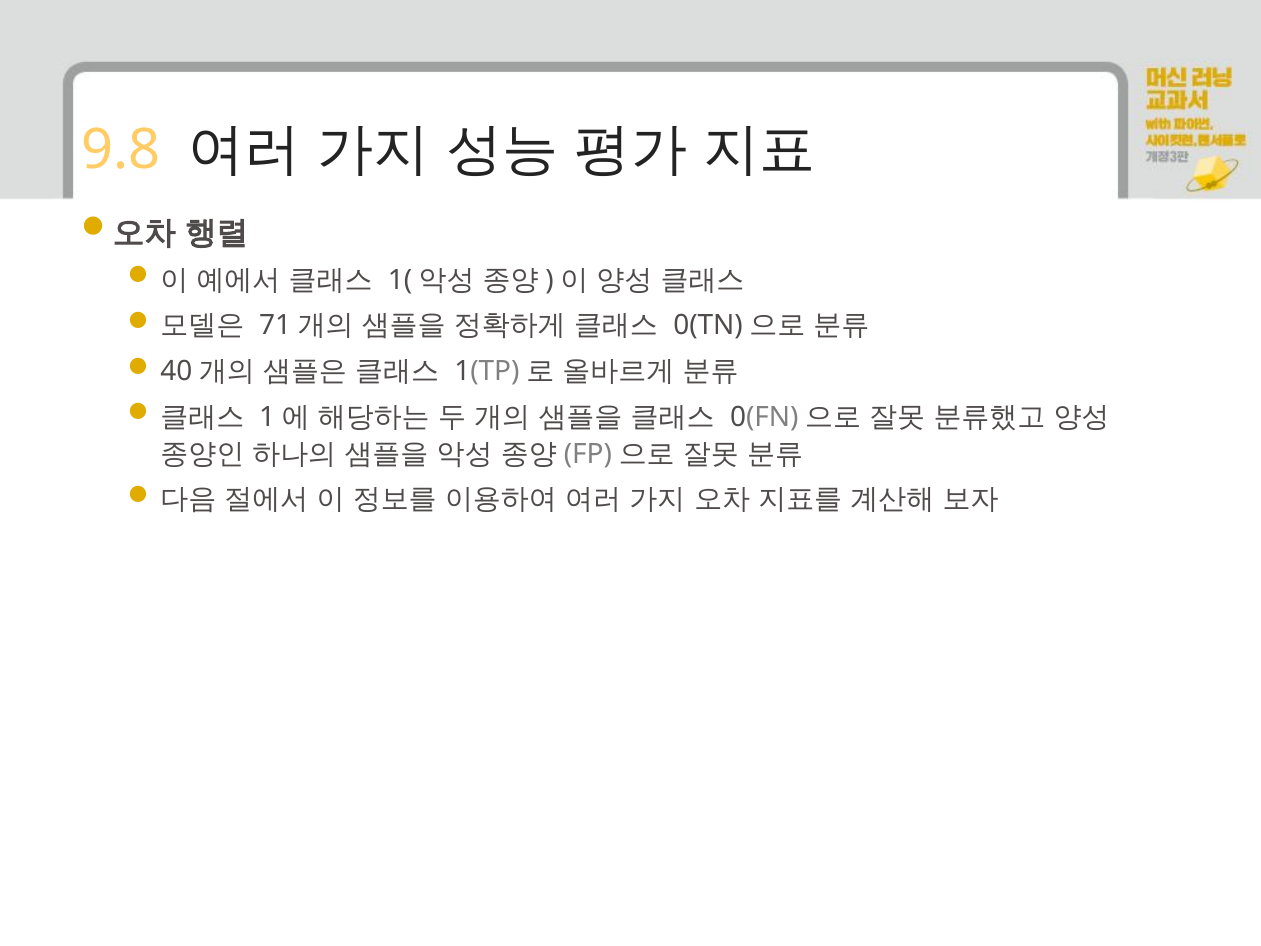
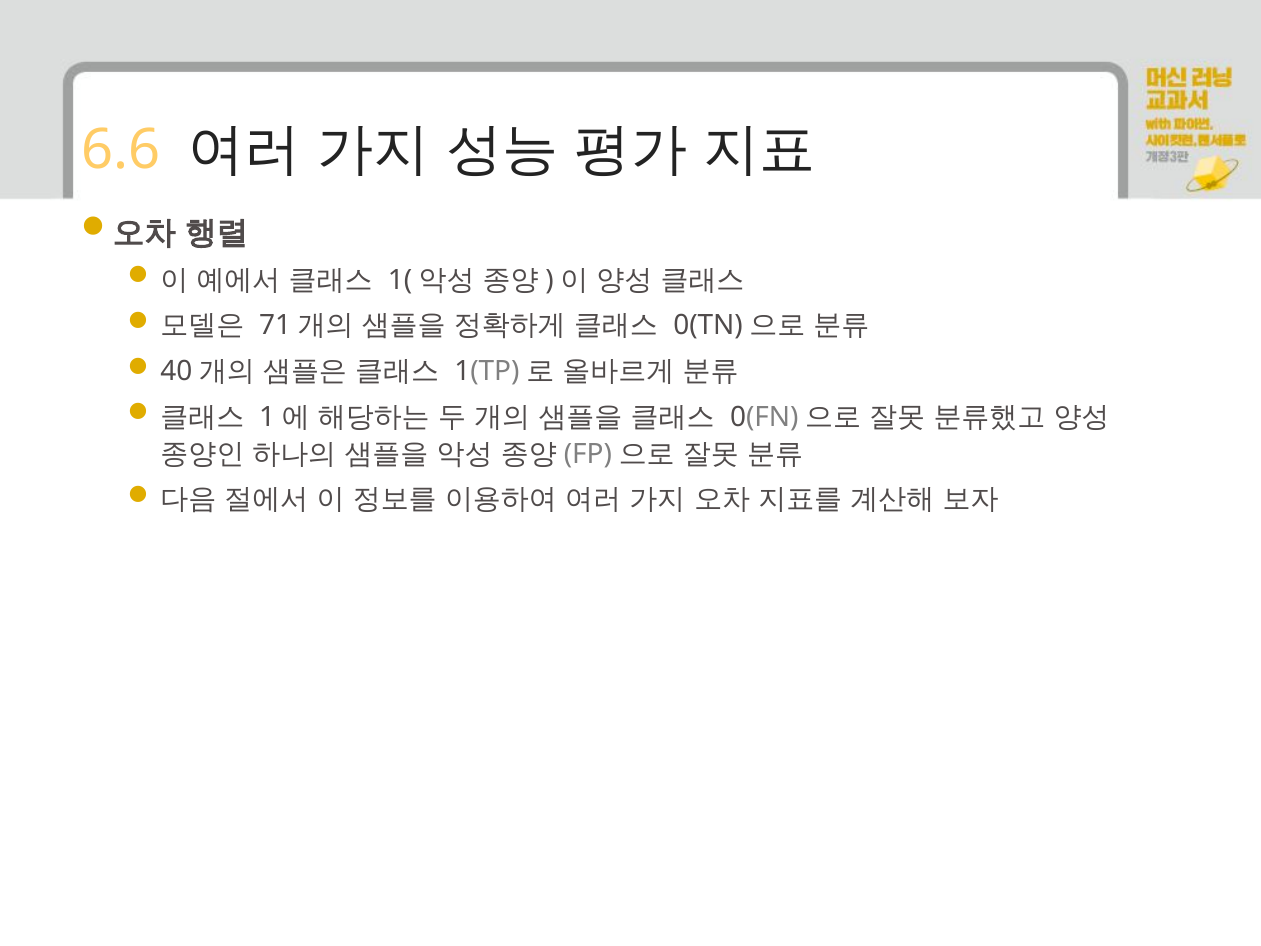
9.8: 9.8 -> 6.6 (121, 150)
